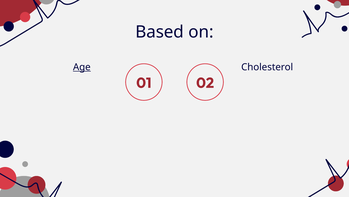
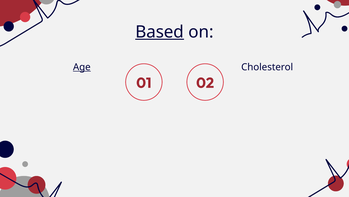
Based underline: none -> present (160, 32)
